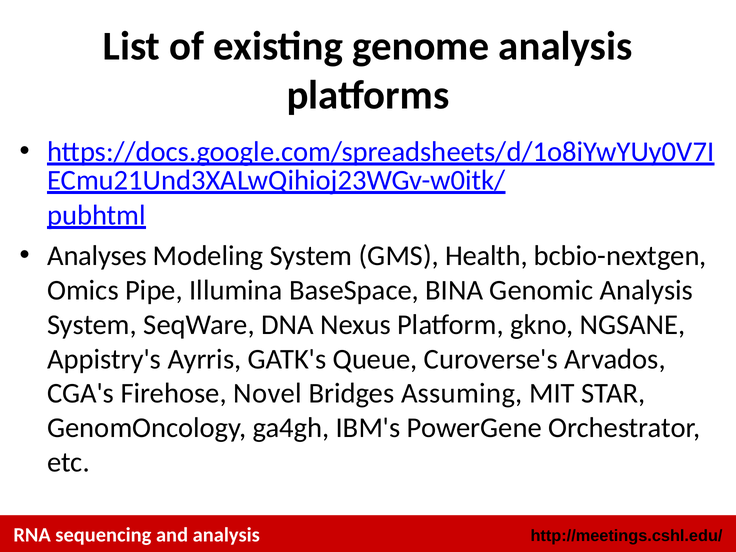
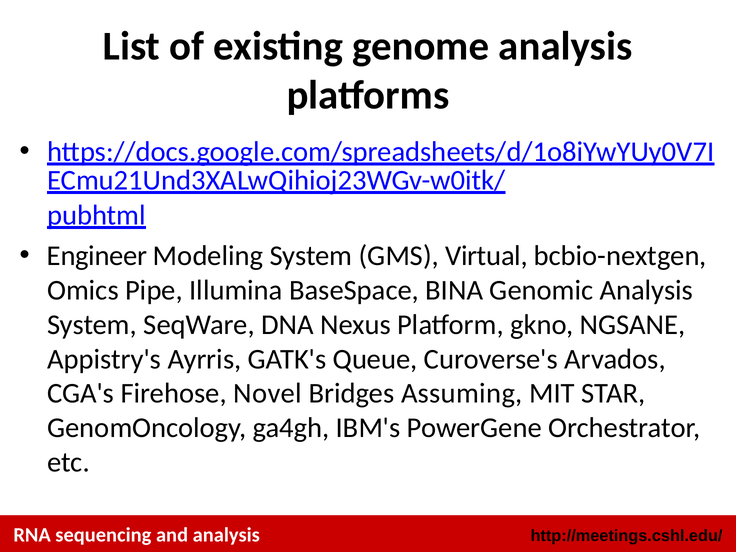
Analyses: Analyses -> Engineer (97, 256)
Health: Health -> Virtual (486, 256)
